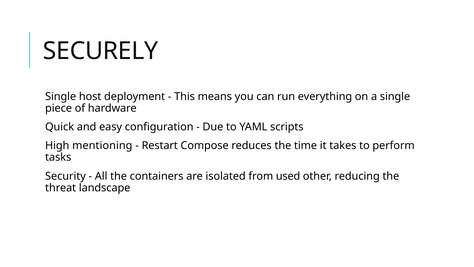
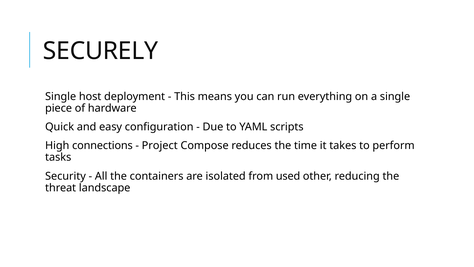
mentioning: mentioning -> connections (102, 145)
Restart: Restart -> Project (160, 145)
